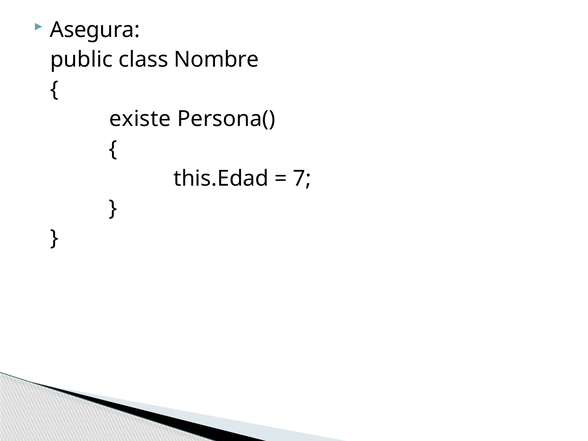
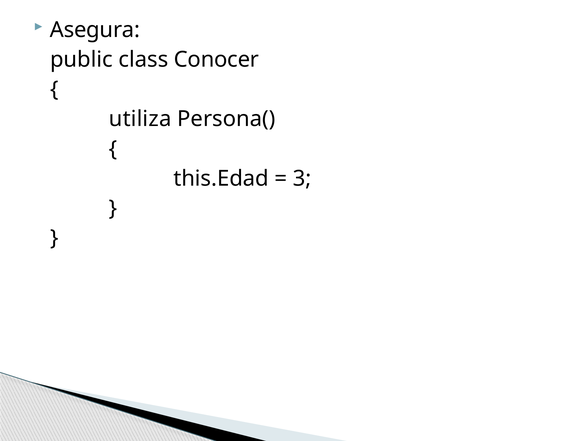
Nombre: Nombre -> Conocer (216, 60)
existe: existe -> utiliza (140, 119)
7: 7 -> 3 (302, 179)
